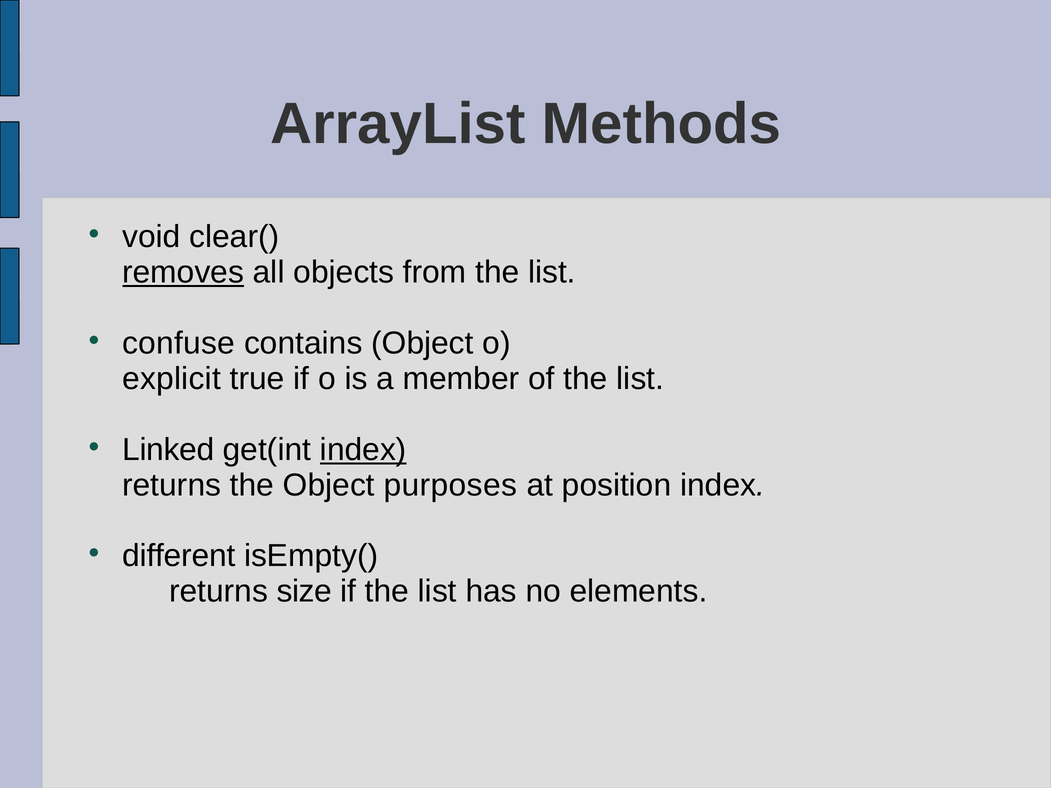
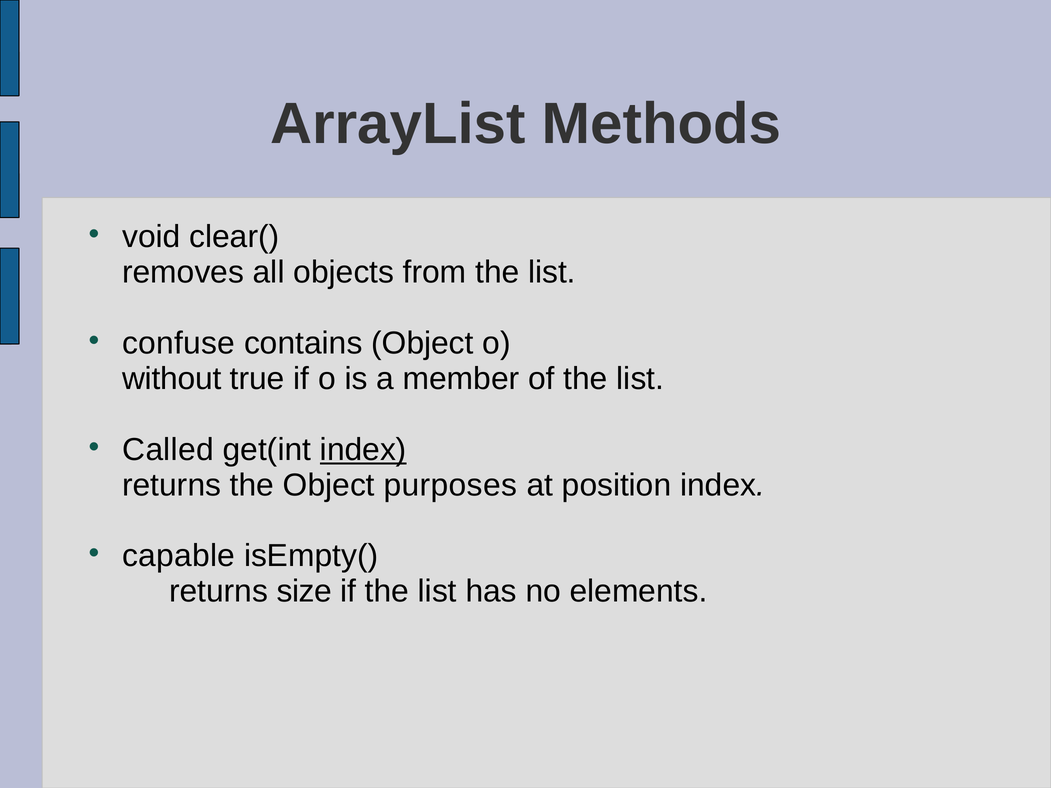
removes underline: present -> none (183, 272)
explicit: explicit -> without (172, 379)
Linked: Linked -> Called (168, 450)
different: different -> capable (179, 556)
